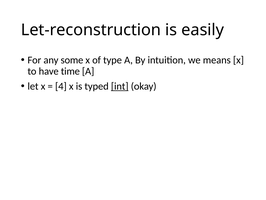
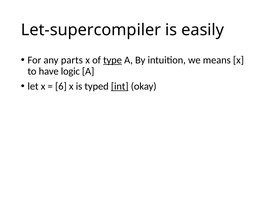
Let‐reconstruction: Let‐reconstruction -> Let‐supercompiler (91, 30)
some: some -> parts (72, 60)
type underline: none -> present (113, 60)
time: time -> logic (70, 71)
4: 4 -> 6 (61, 86)
